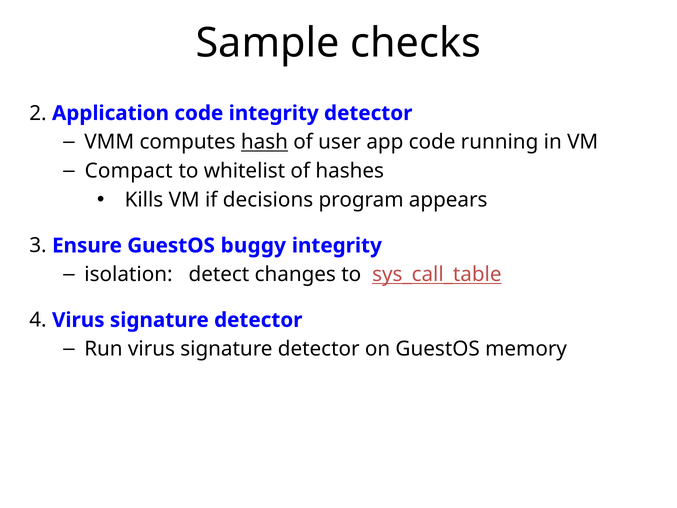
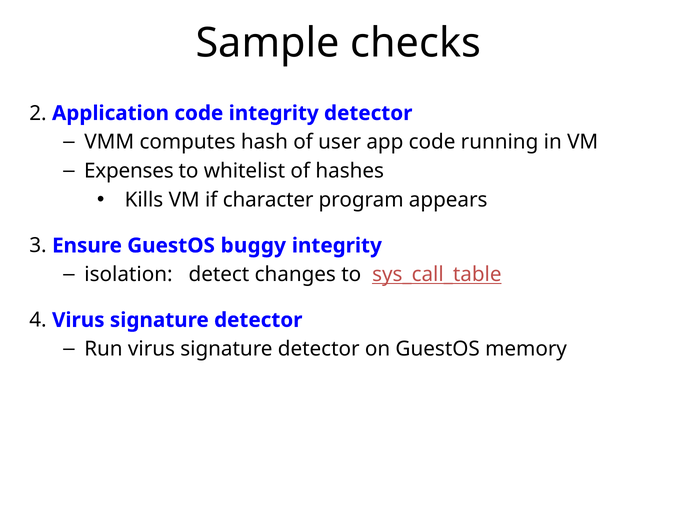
hash underline: present -> none (264, 142)
Compact: Compact -> Expenses (129, 171)
decisions: decisions -> character (268, 200)
